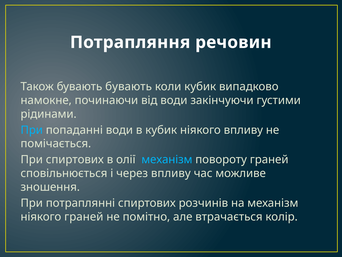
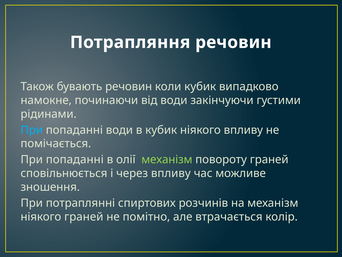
бувають бувають: бувають -> речовин (129, 86)
спиртових: спиртових -> попаданні (75, 159)
механізм colour: light blue -> light green (167, 159)
